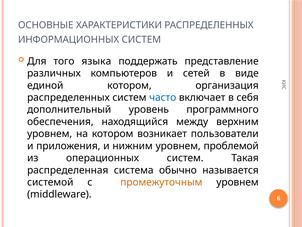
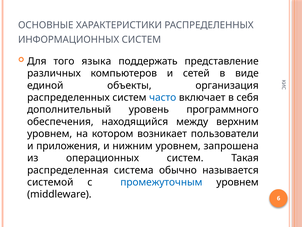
единой котором: котором -> объекты (129, 85)
проблемой: проблемой -> запрошена (231, 146)
промежуточным colour: orange -> blue (161, 182)
